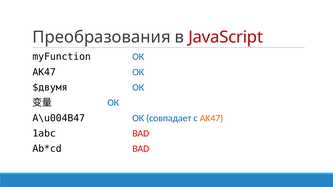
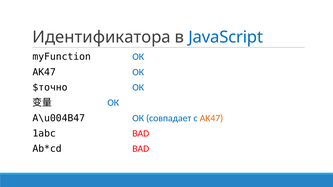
Преобразования: Преобразования -> Идентификатора (102, 37)
JavaScript colour: red -> blue (226, 37)
$двумя: $двумя -> $точно (50, 88)
